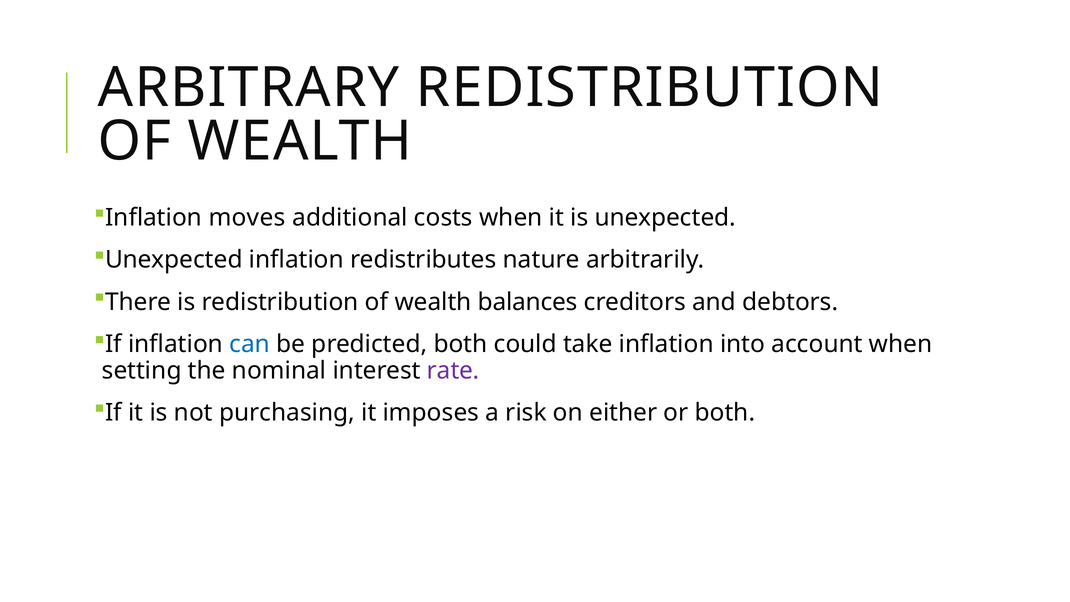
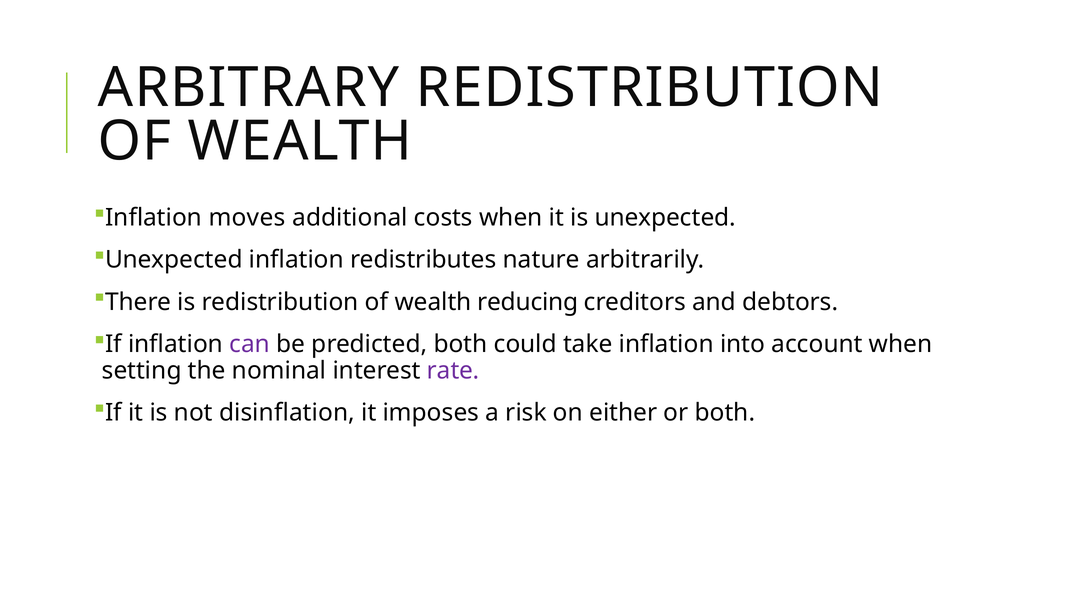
balances: balances -> reducing (528, 302)
can colour: blue -> purple (250, 344)
purchasing: purchasing -> disinflation (287, 413)
